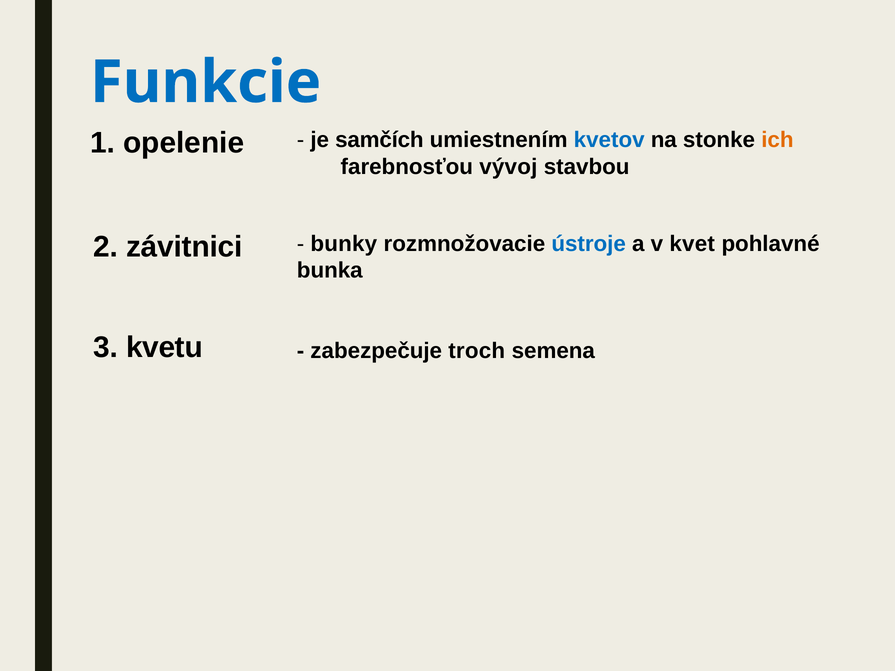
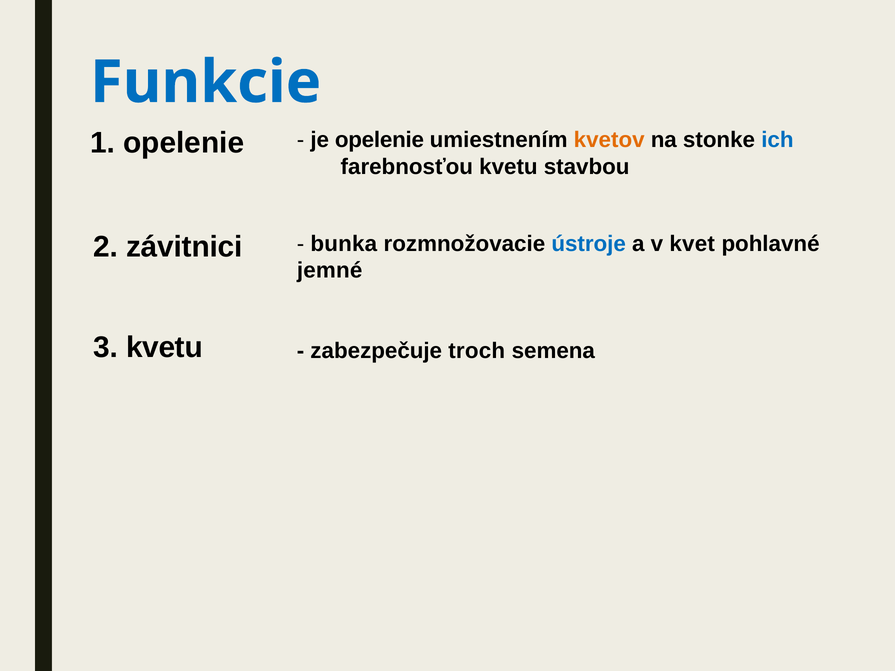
je samčích: samčích -> opelenie (379, 140)
kvetov colour: blue -> orange (609, 140)
ich colour: orange -> blue (777, 140)
farebnosťou vývoj: vývoj -> kvetu (508, 167)
bunky: bunky -> bunka (344, 244)
bunka: bunka -> jemné (330, 271)
